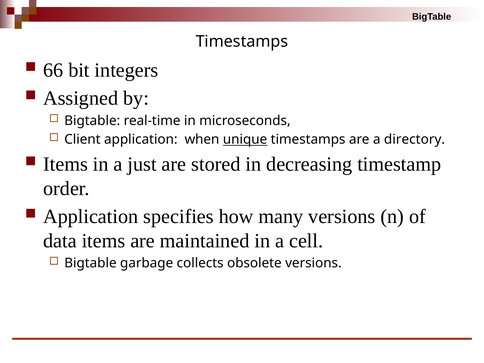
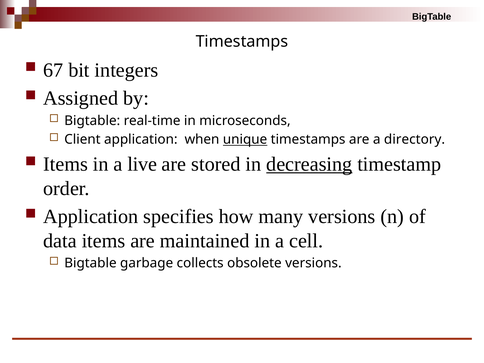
66: 66 -> 67 (53, 70)
just: just -> live (142, 164)
decreasing underline: none -> present (309, 164)
